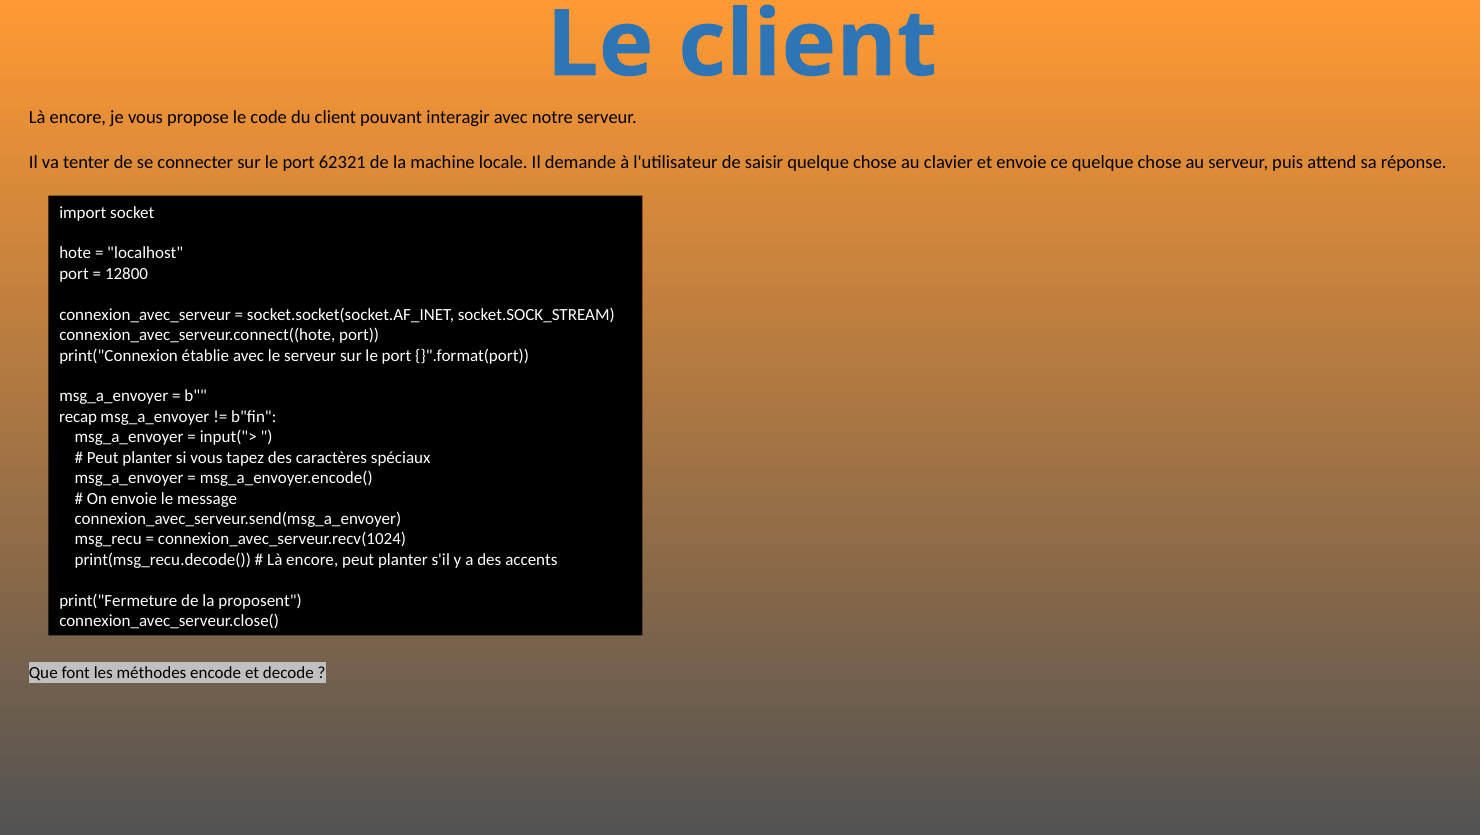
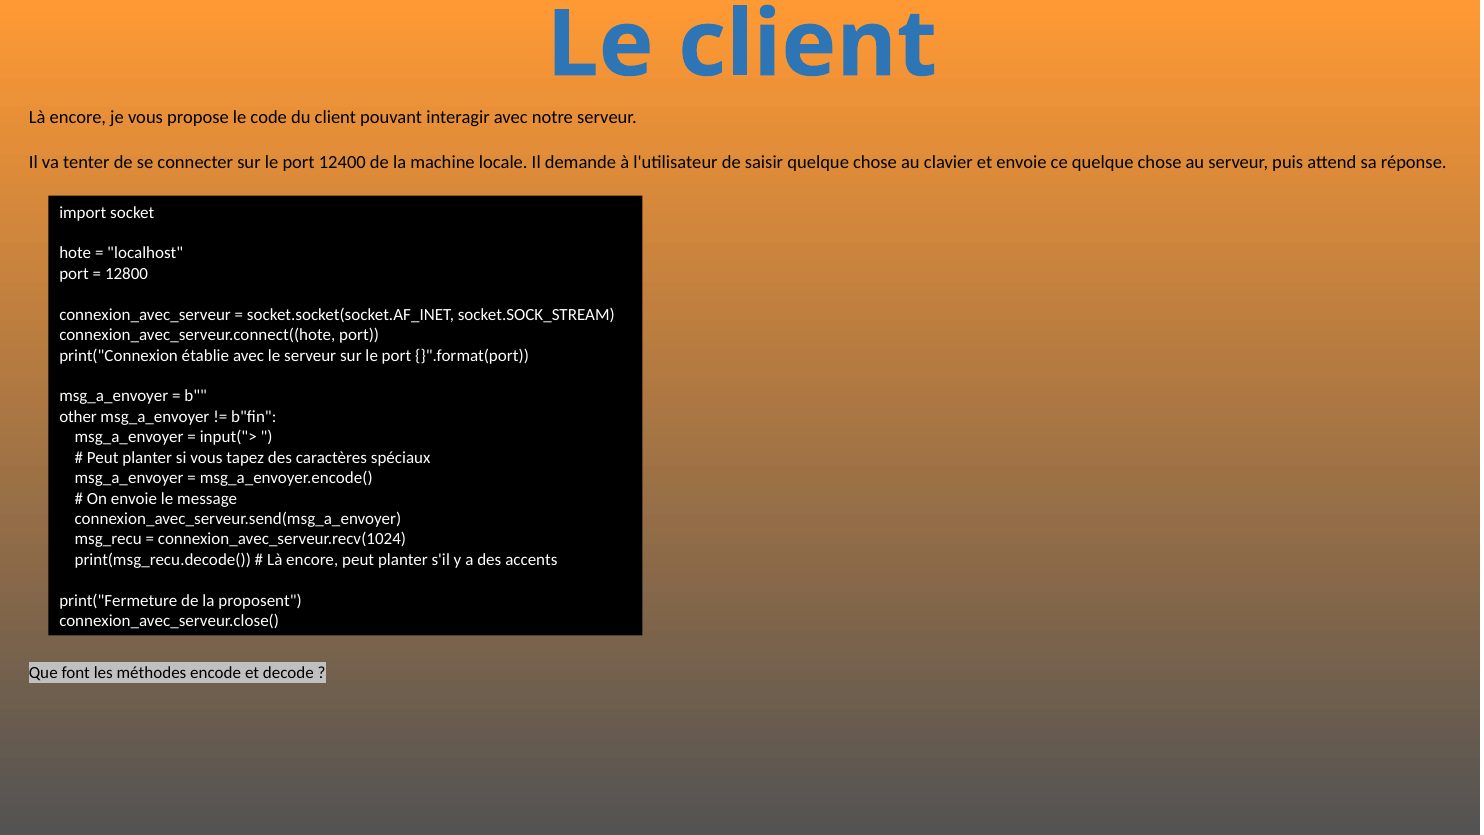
62321: 62321 -> 12400 (342, 162)
recap: recap -> other (78, 417)
